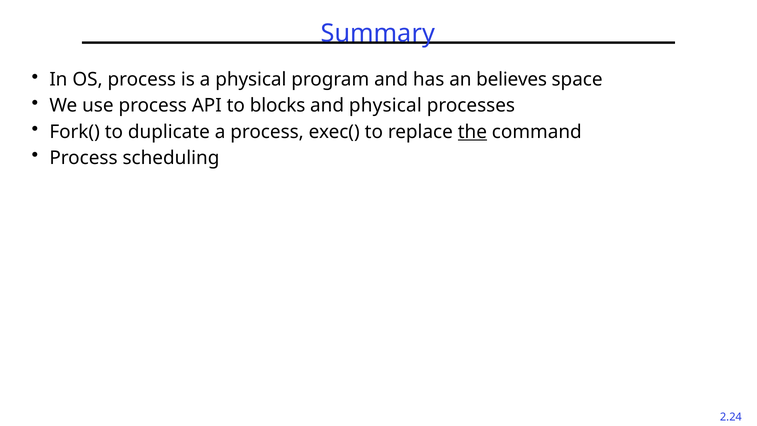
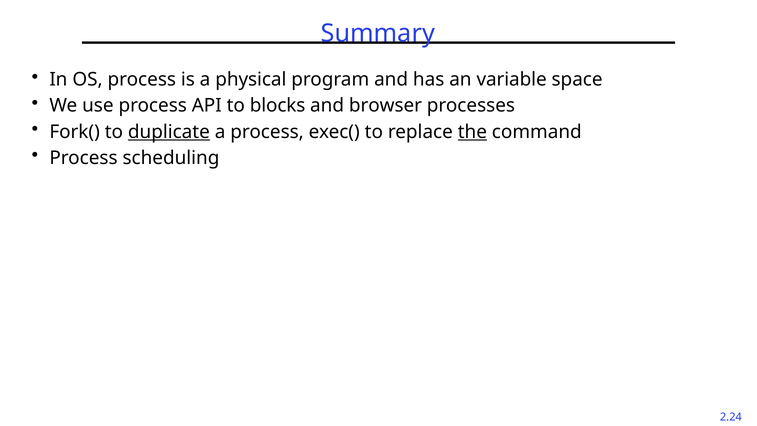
believes: believes -> variable (512, 80)
and physical: physical -> browser (385, 106)
duplicate underline: none -> present (169, 132)
